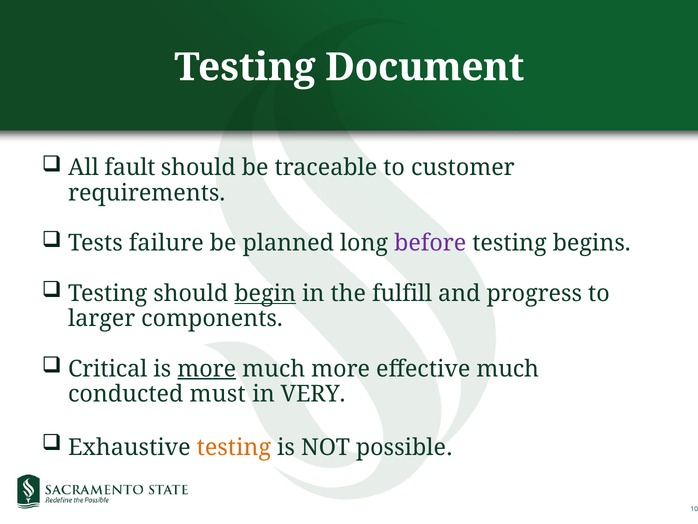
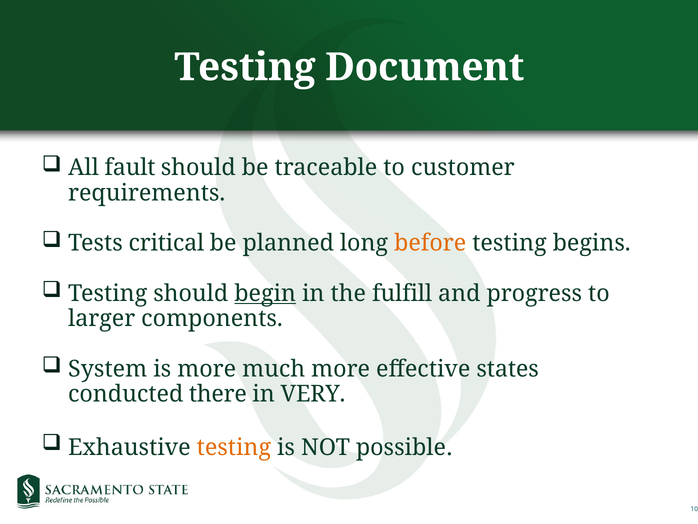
failure: failure -> critical (166, 243)
before colour: purple -> orange (430, 243)
Critical: Critical -> System (108, 369)
more underline: present -> none (207, 369)
effective much: much -> states (508, 369)
must: must -> there (218, 394)
